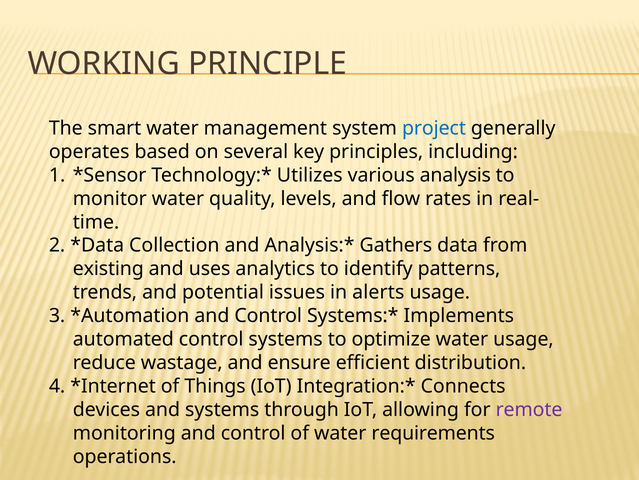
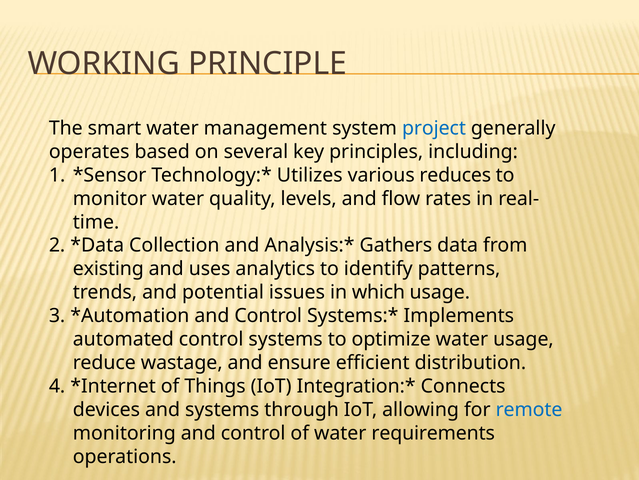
analysis: analysis -> reduces (455, 175)
alerts: alerts -> which (378, 292)
remote colour: purple -> blue (529, 409)
